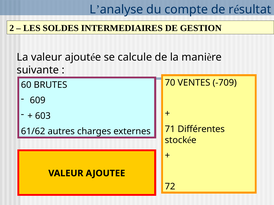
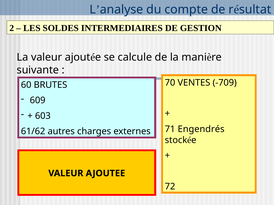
Différentes: Différentes -> Engendrés (201, 129)
